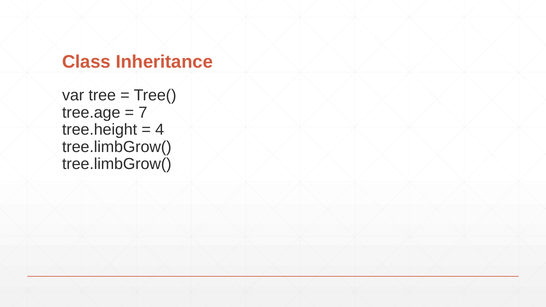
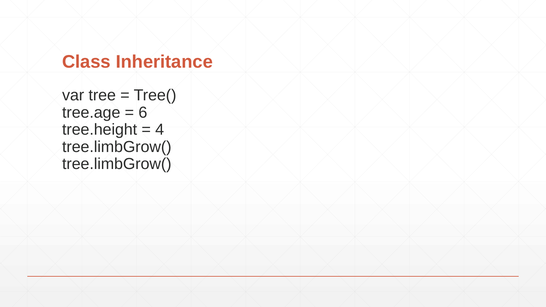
7: 7 -> 6 (143, 112)
